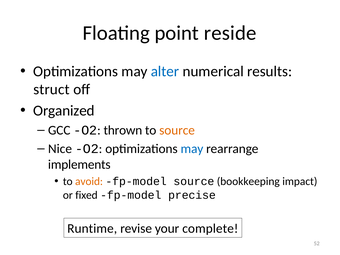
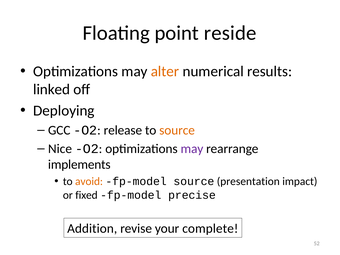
alter colour: blue -> orange (165, 71)
struct: struct -> linked (52, 89)
Organized: Organized -> Deploying (64, 111)
thrown: thrown -> release (123, 130)
may colour: blue -> purple (192, 149)
bookkeeping: bookkeeping -> presentation (248, 181)
Runtime: Runtime -> Addition (92, 229)
